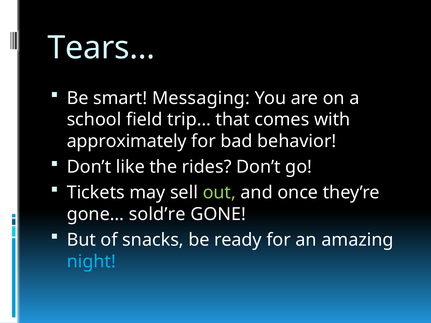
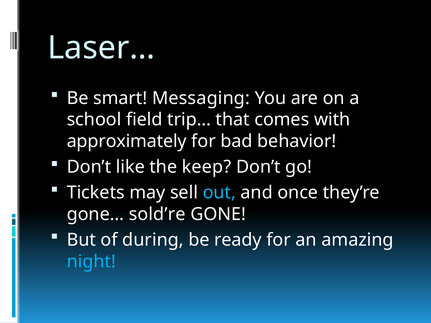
Tears…: Tears… -> Laser… (101, 48)
rides: rides -> keep (207, 167)
out colour: light green -> light blue (219, 193)
snacks: snacks -> during (153, 240)
